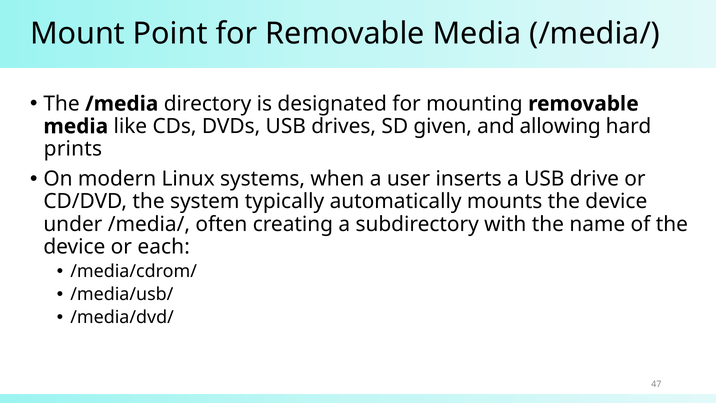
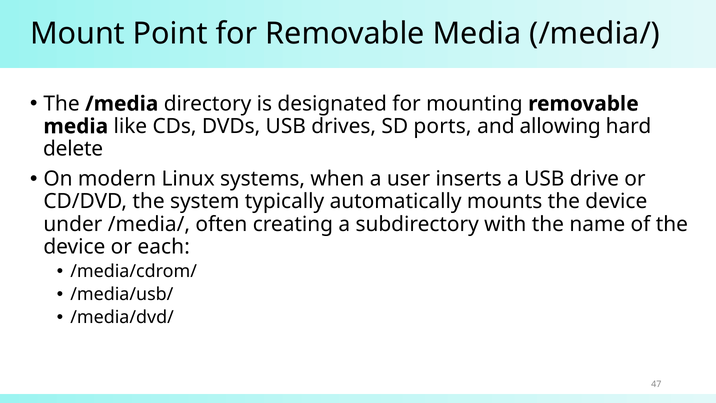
given: given -> ports (443, 126)
prints: prints -> delete (73, 149)
